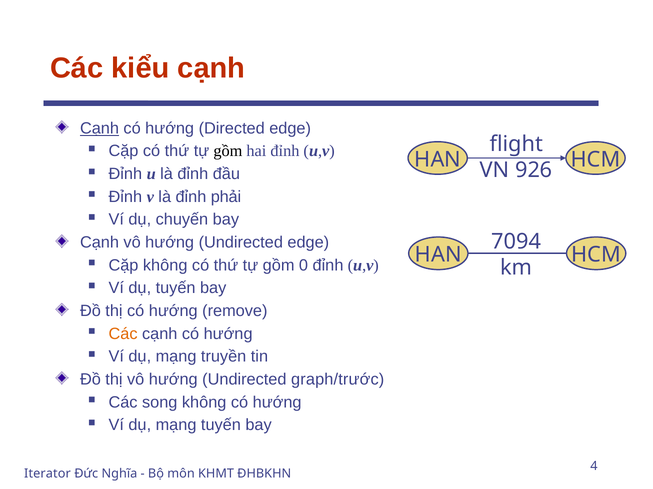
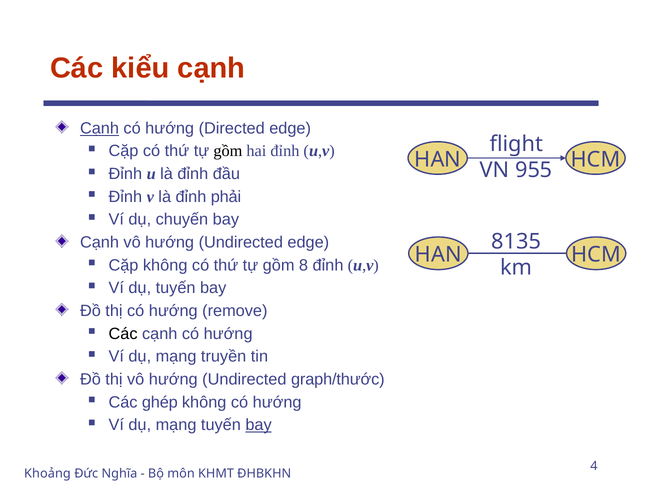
926: 926 -> 955 (534, 170)
7094: 7094 -> 8135 (516, 242)
0: 0 -> 8 (304, 266)
Các colour: orange -> black (123, 334)
graph/trước: graph/trước -> graph/thước (338, 380)
song: song -> ghép (160, 403)
bay underline: none -> present (259, 426)
Iterator: Iterator -> Khoảng (47, 474)
